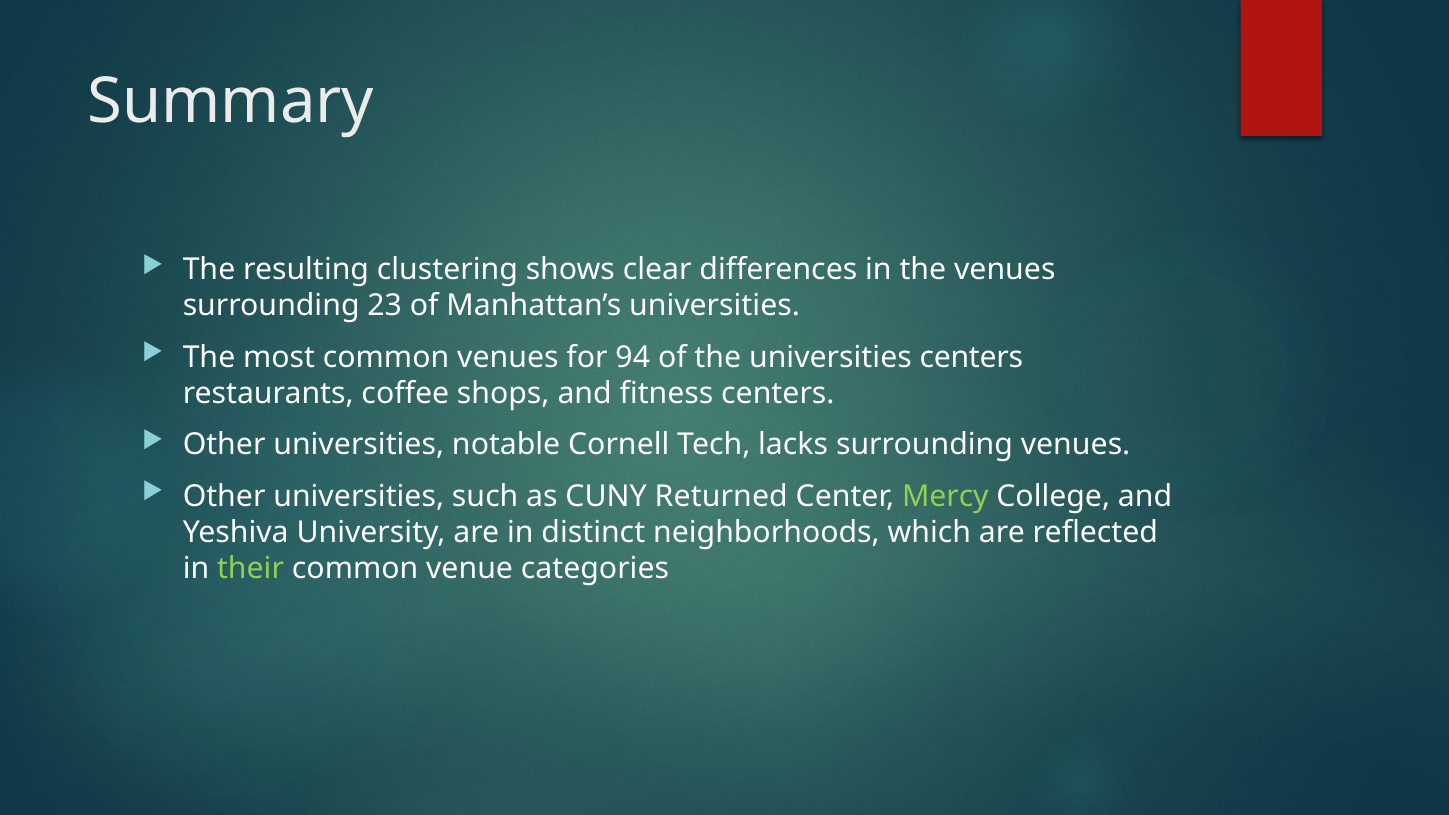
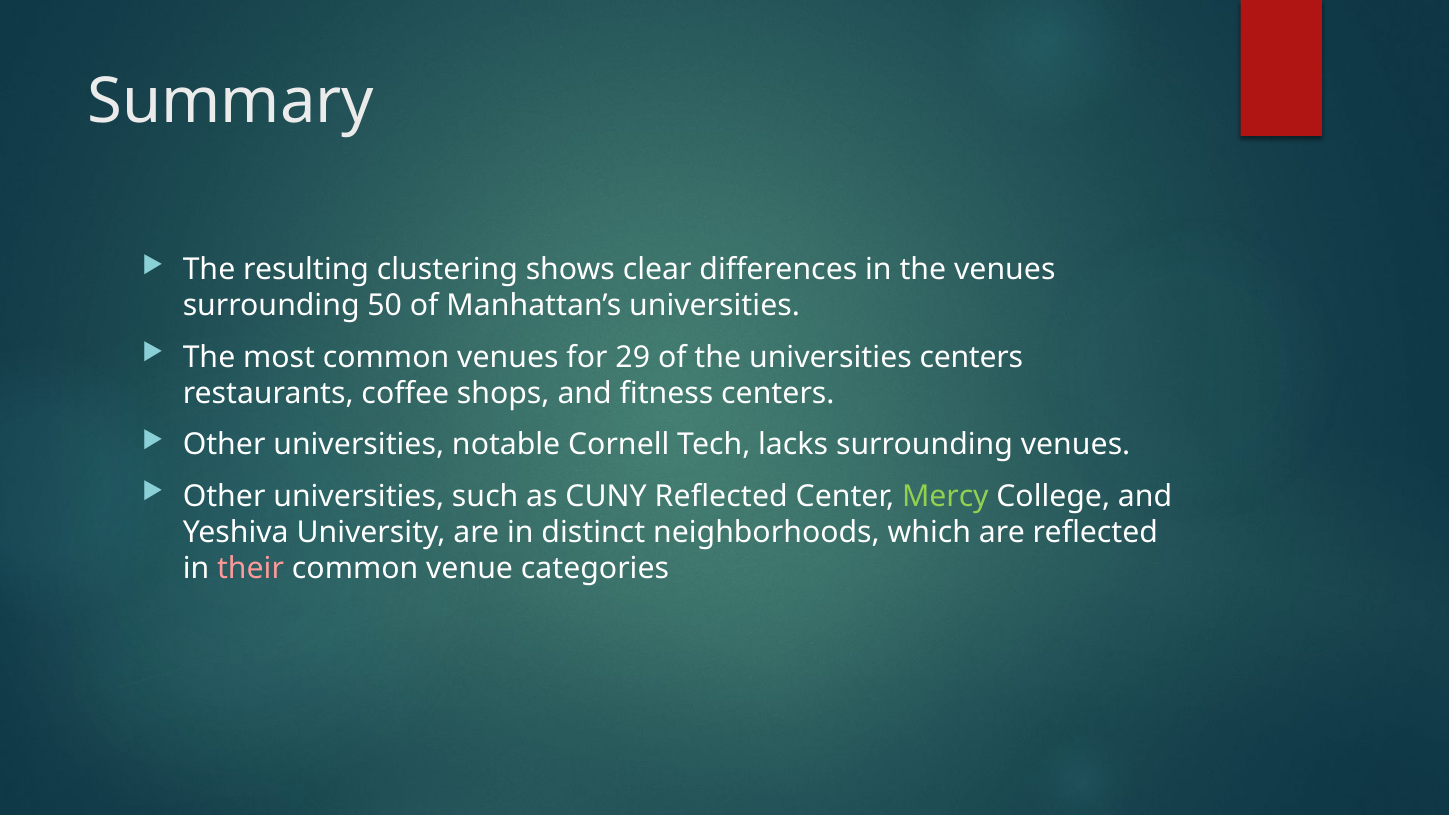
23: 23 -> 50 (385, 306)
94: 94 -> 29 (633, 357)
CUNY Returned: Returned -> Reflected (721, 496)
their colour: light green -> pink (251, 569)
